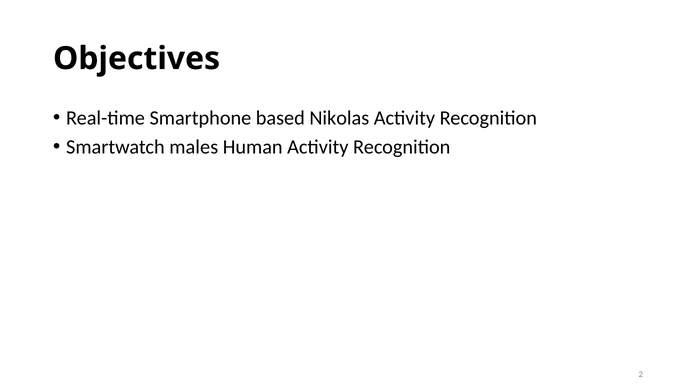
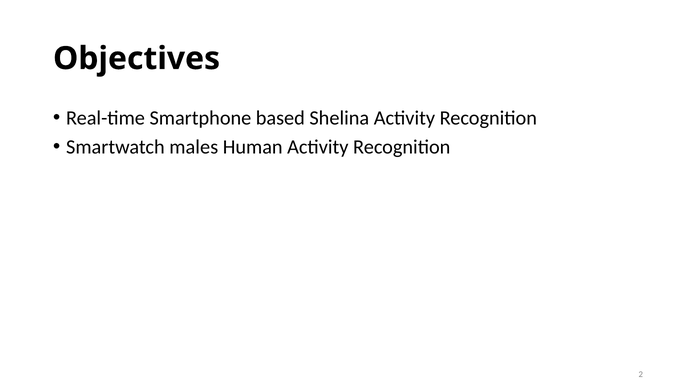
Nikolas: Nikolas -> Shelina (339, 118)
